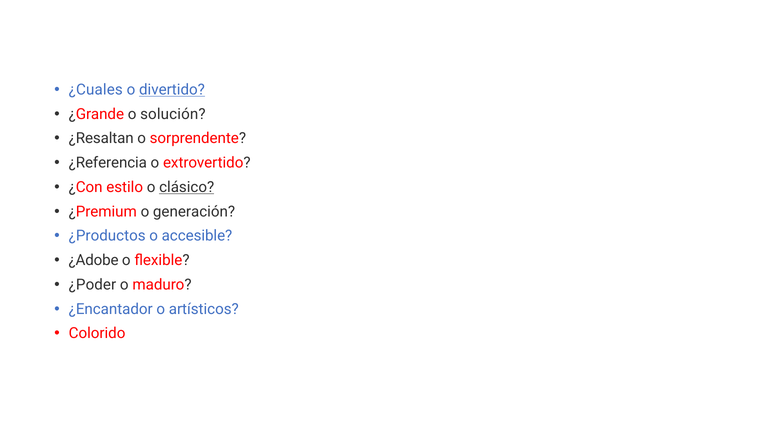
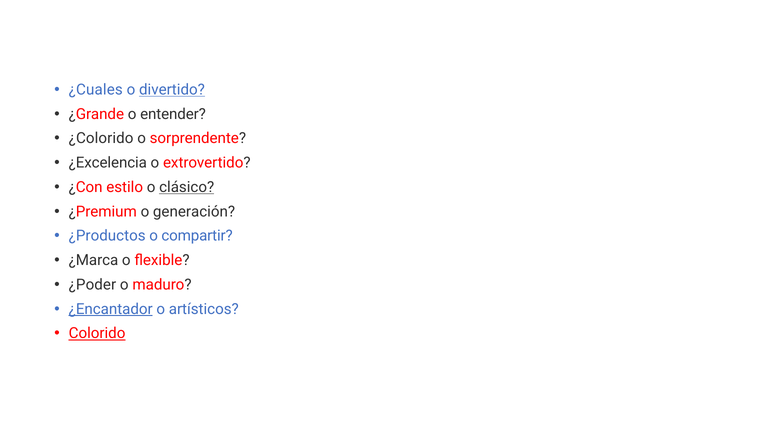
solución: solución -> entender (173, 114)
¿Resaltan: ¿Resaltan -> ¿Colorido (101, 138)
¿Referencia: ¿Referencia -> ¿Excelencia (108, 163)
accesible: accesible -> compartir (197, 236)
¿Adobe: ¿Adobe -> ¿Marca (94, 260)
¿Encantador underline: none -> present (111, 309)
Colorido underline: none -> present (97, 333)
